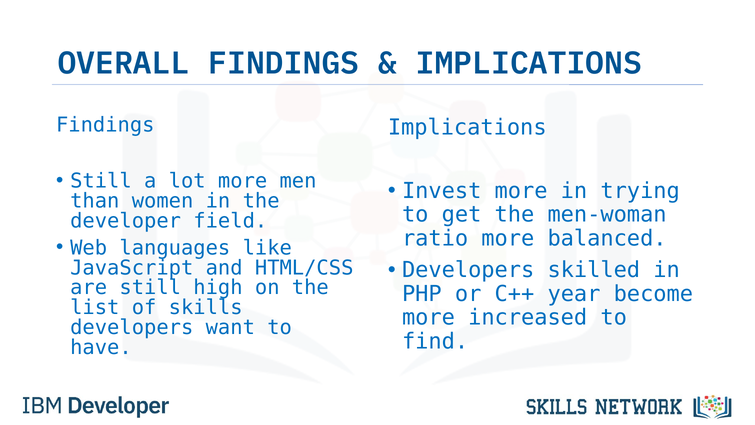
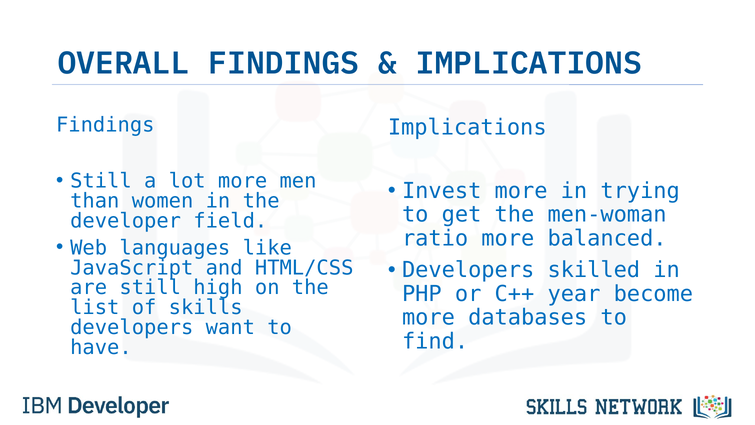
increased: increased -> databases (528, 317)
